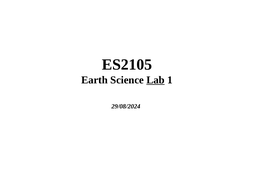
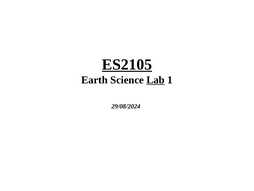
ES2105 underline: none -> present (127, 64)
